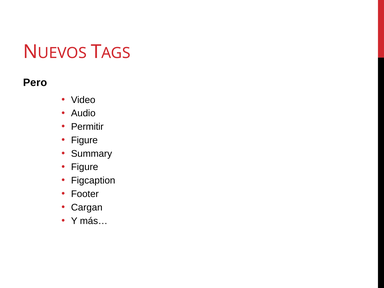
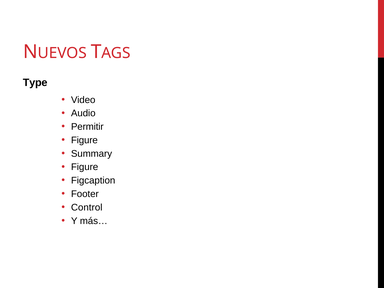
Pero: Pero -> Type (35, 83)
Cargan: Cargan -> Control (87, 207)
